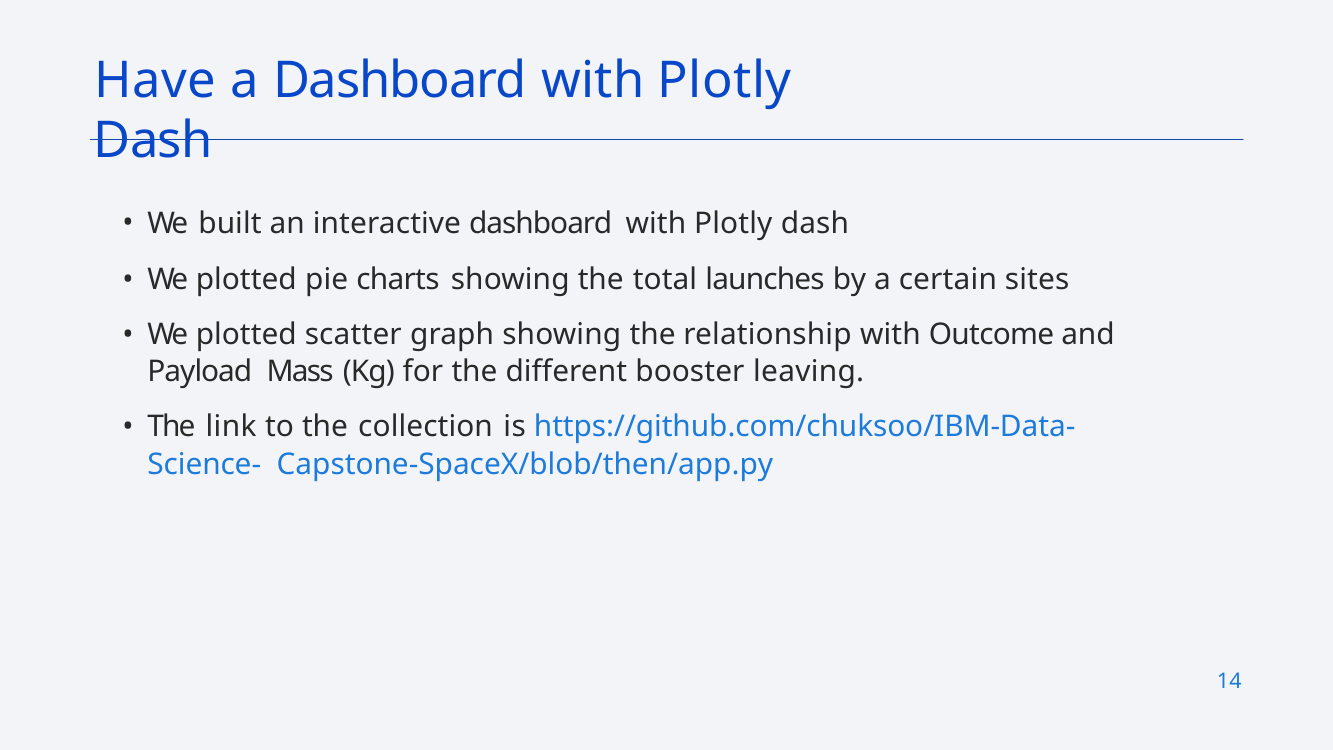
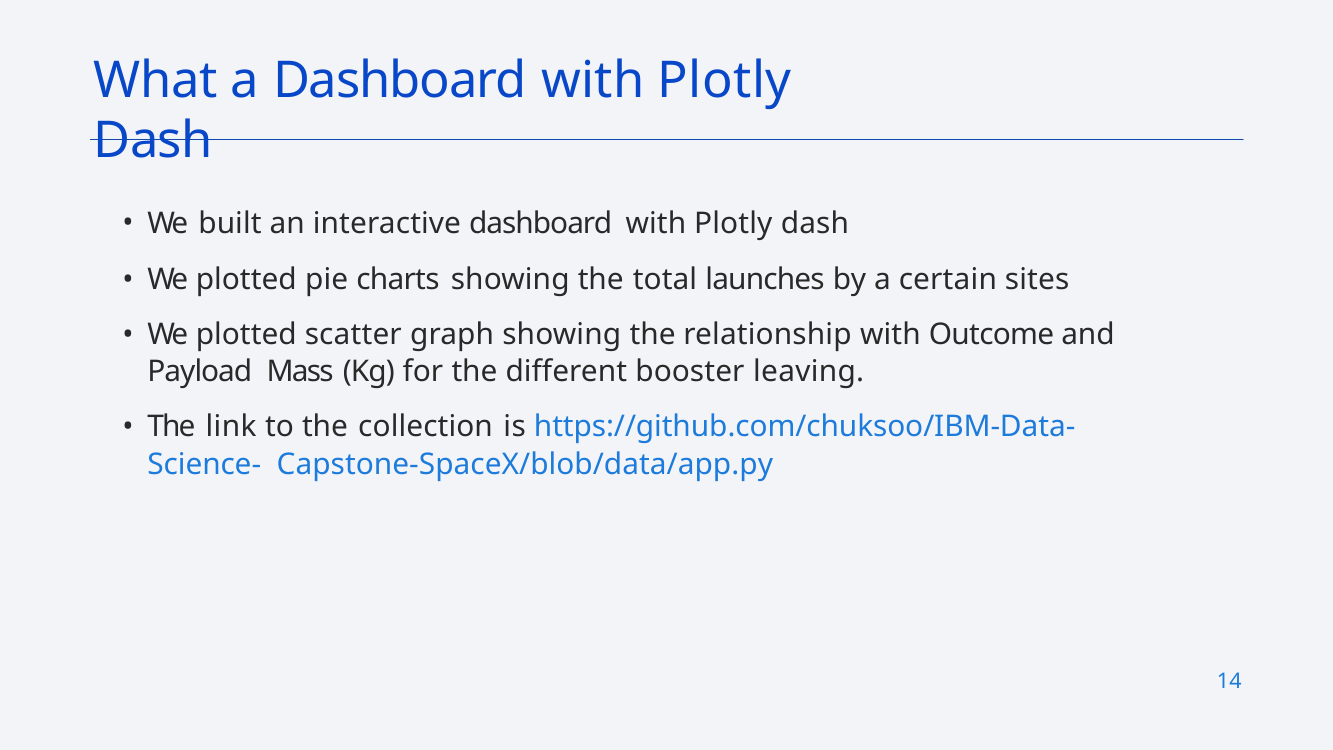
Have: Have -> What (156, 80)
Capstone-SpaceX/blob/then/app.py: Capstone-SpaceX/blob/then/app.py -> Capstone-SpaceX/blob/data/app.py (525, 464)
